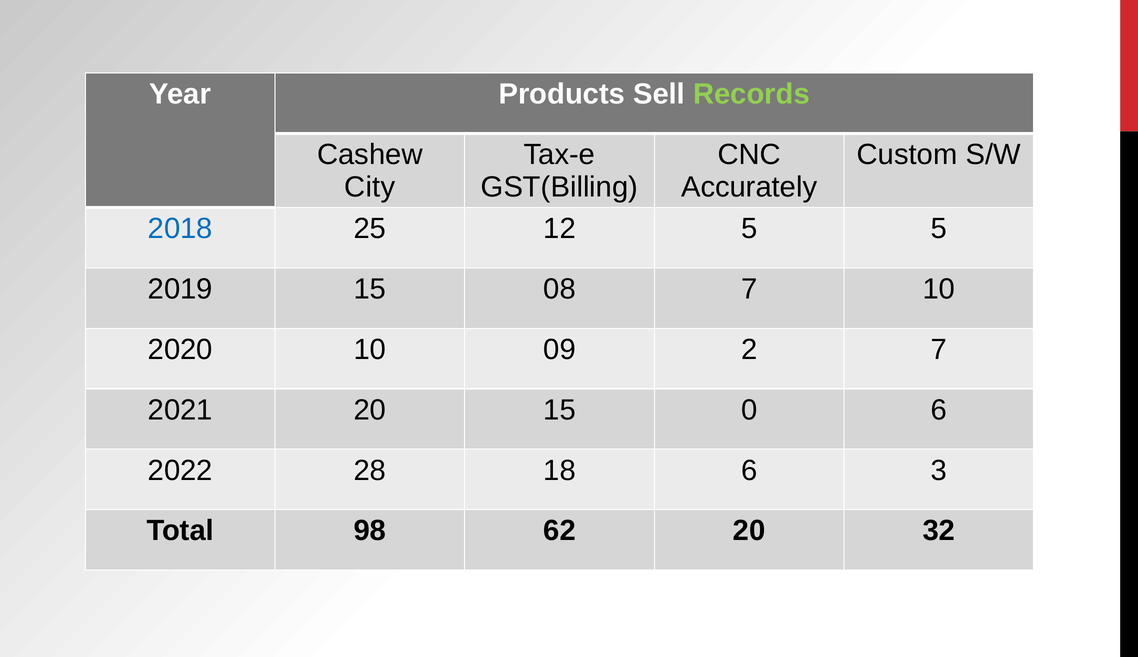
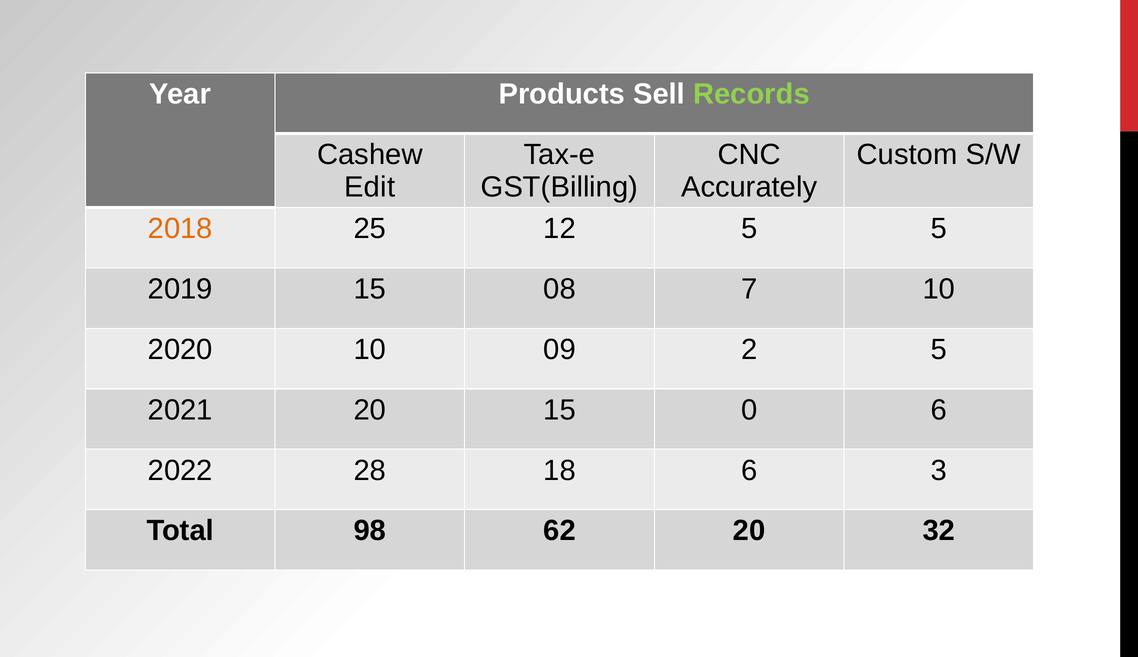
City: City -> Edit (370, 187)
2018 colour: blue -> orange (180, 228)
2 7: 7 -> 5 (939, 349)
